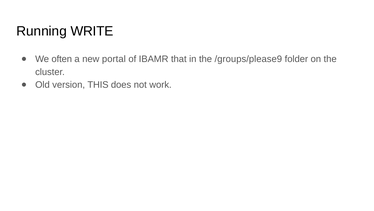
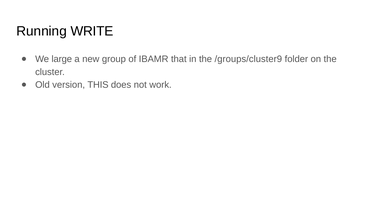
often: often -> large (62, 59)
portal: portal -> group (114, 59)
/groups/please9: /groups/please9 -> /groups/cluster9 (248, 59)
